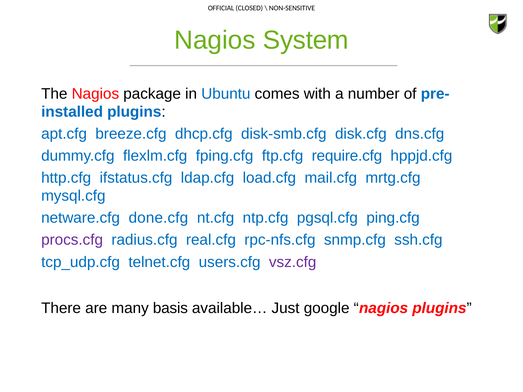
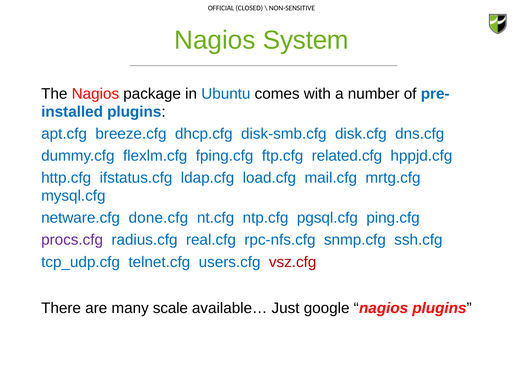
require.cfg: require.cfg -> related.cfg (347, 156)
vsz.cfg colour: purple -> red (293, 262)
basis: basis -> scale (170, 308)
